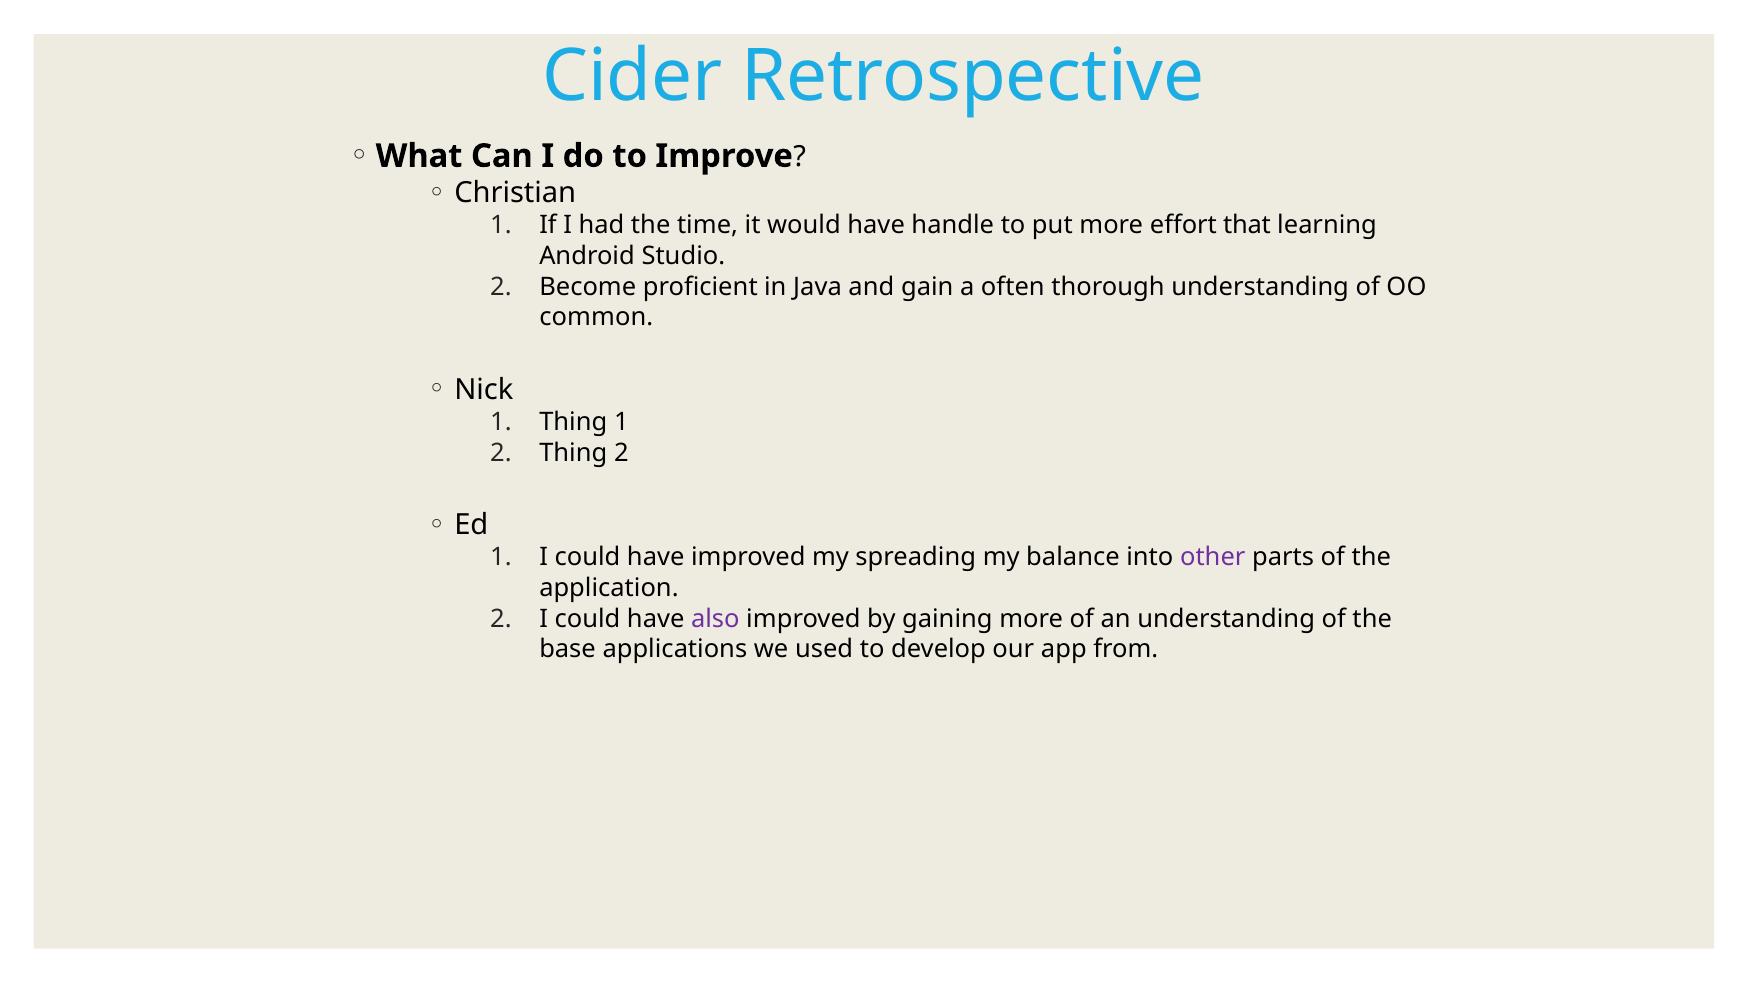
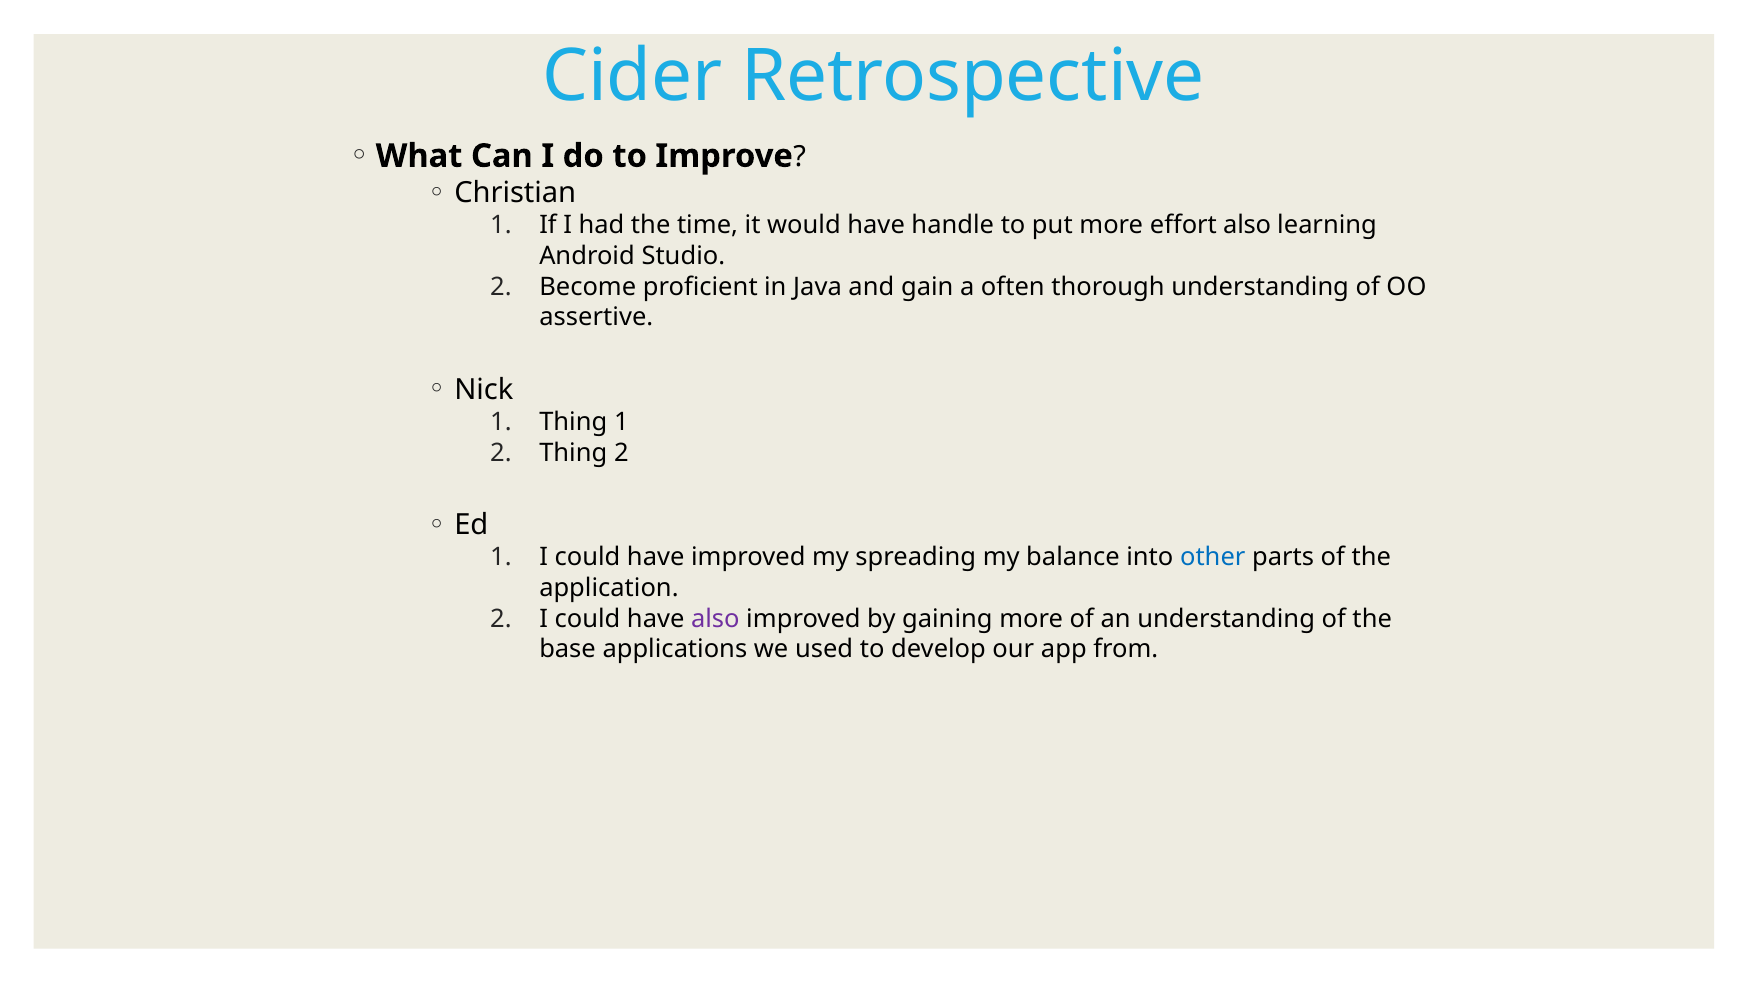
effort that: that -> also (1247, 225)
common: common -> assertive (596, 317)
other colour: purple -> blue (1213, 558)
